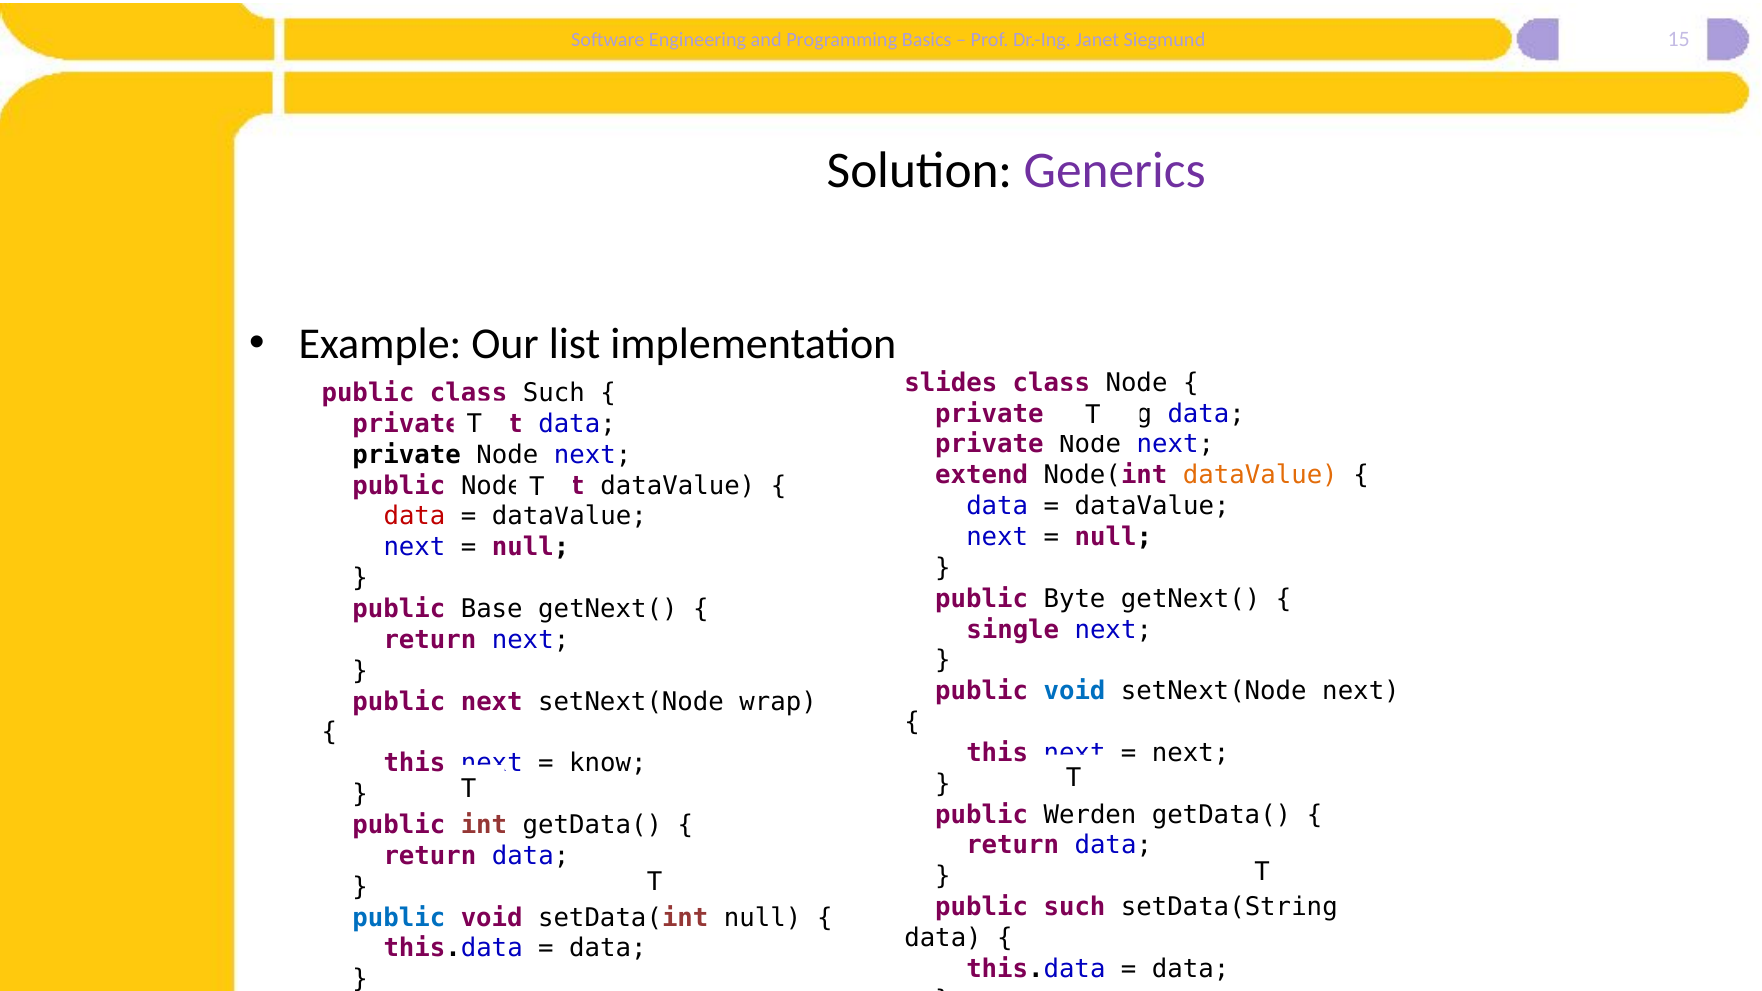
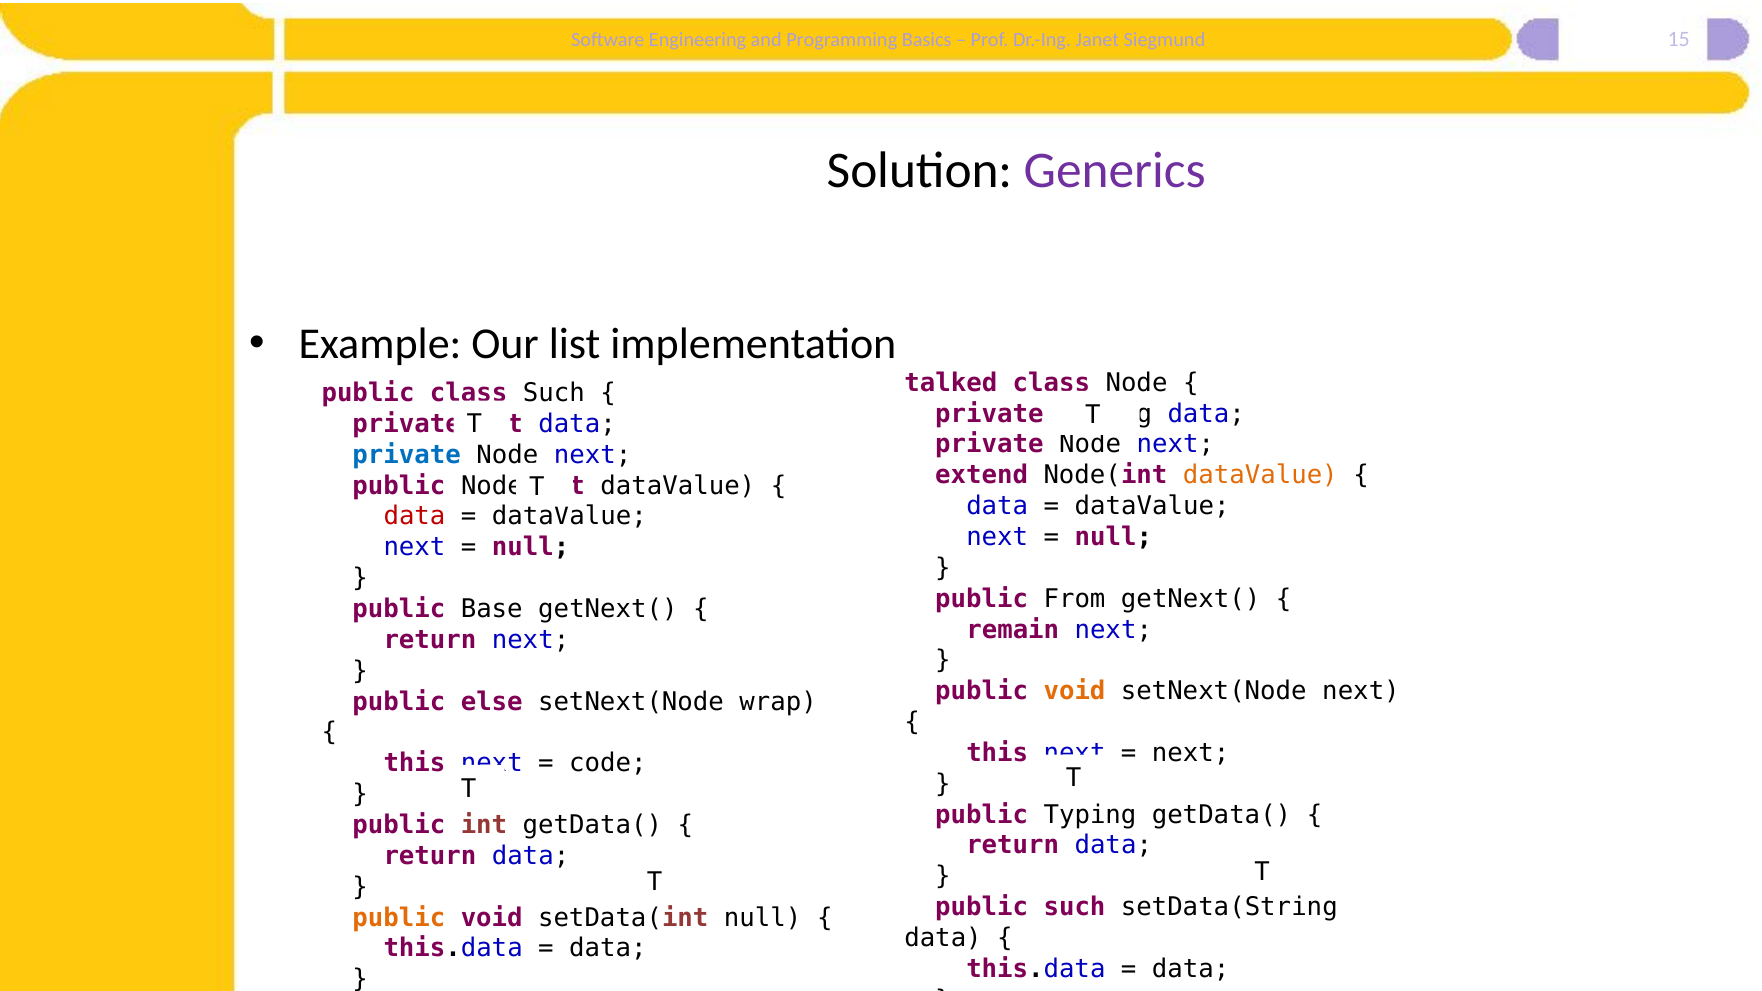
slides: slides -> talked (951, 383)
private colour: black -> blue (407, 455)
Byte: Byte -> From (1075, 599)
single: single -> remain (1013, 630)
void colour: blue -> orange (1075, 691)
public next: next -> else (492, 702)
know: know -> code (608, 763)
Werden: Werden -> Typing (1090, 815)
public colour: blue -> orange (399, 918)
